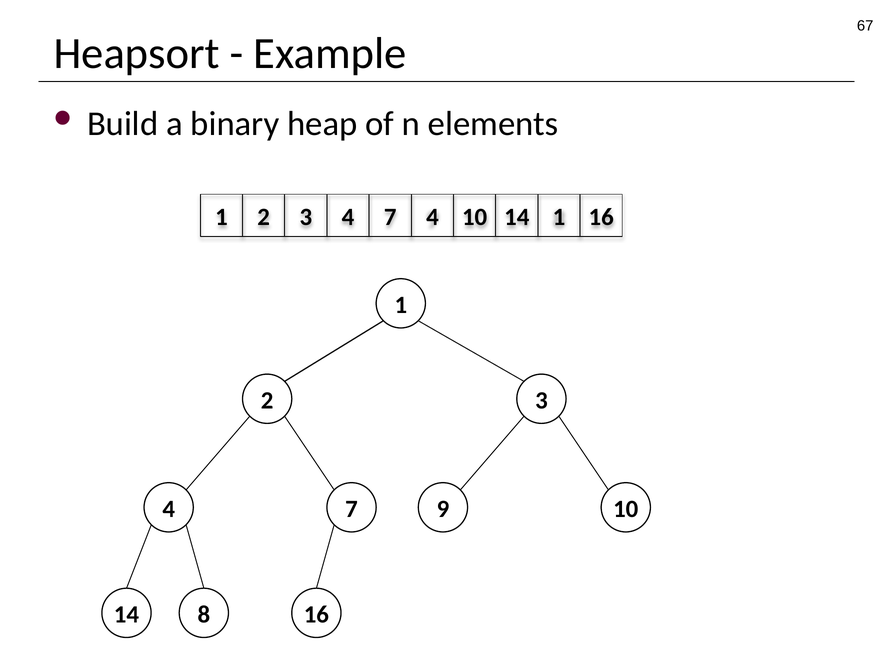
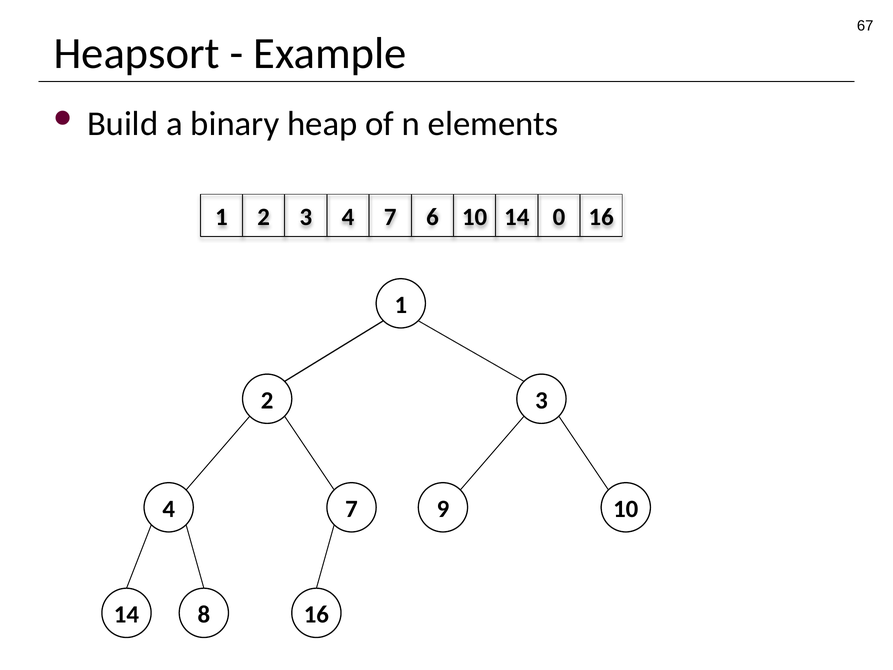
7 4: 4 -> 6 (432, 217)
14 1: 1 -> 0 (559, 217)
